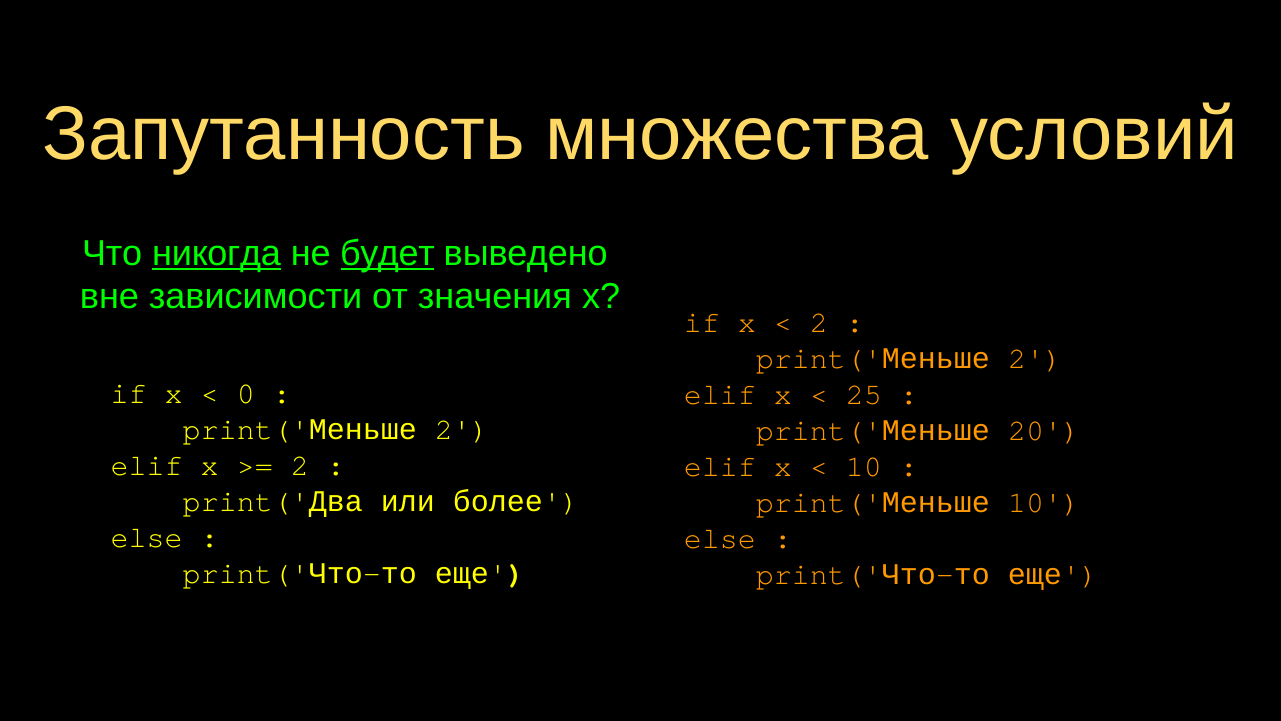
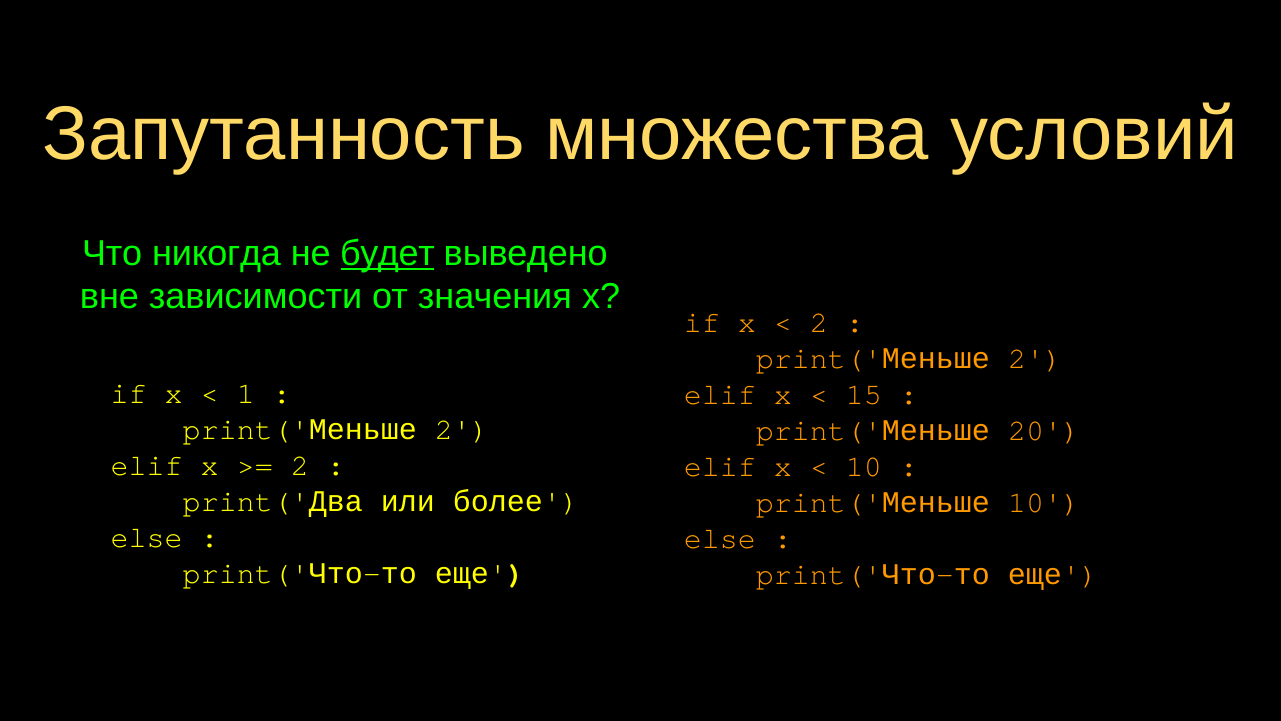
никогда underline: present -> none (217, 254)
0: 0 -> 1 (246, 393)
25: 25 -> 15 (864, 394)
